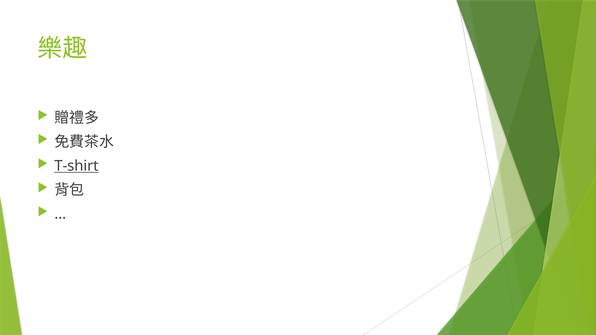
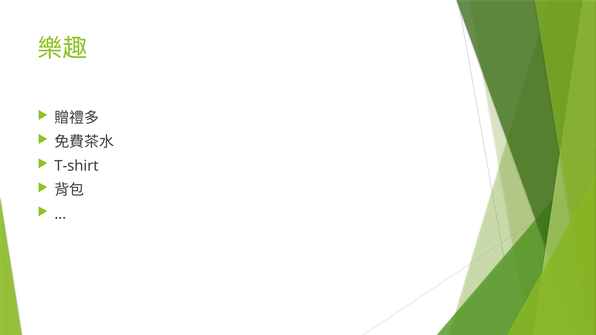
T-shirt underline: present -> none (76, 166)
